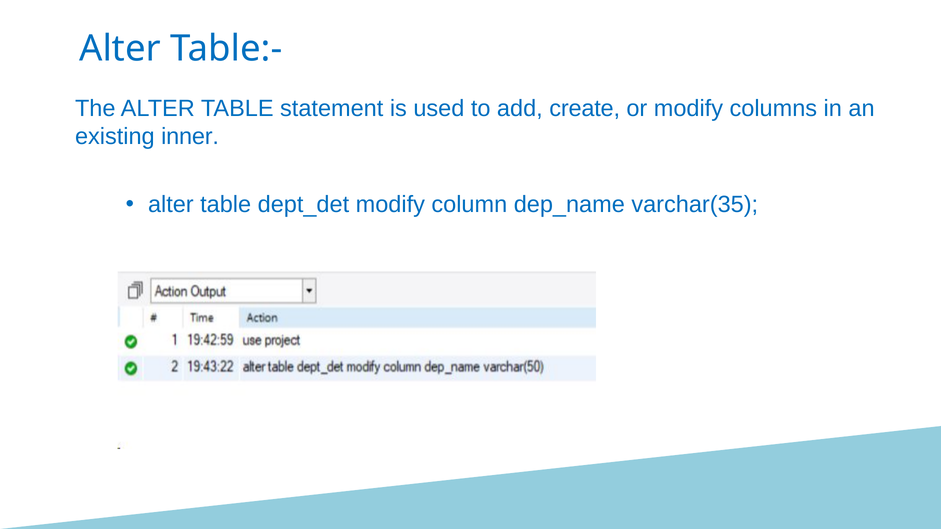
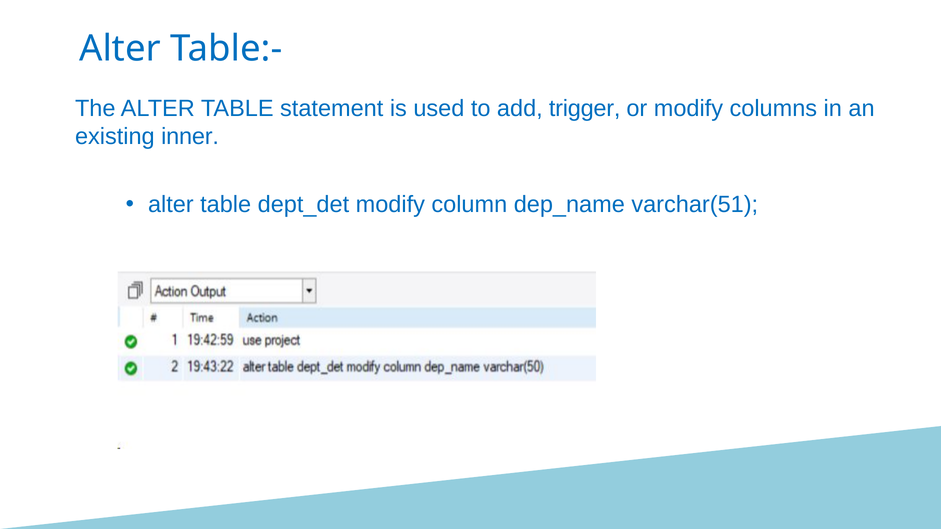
create: create -> trigger (585, 108)
varchar(35: varchar(35 -> varchar(51 (695, 205)
